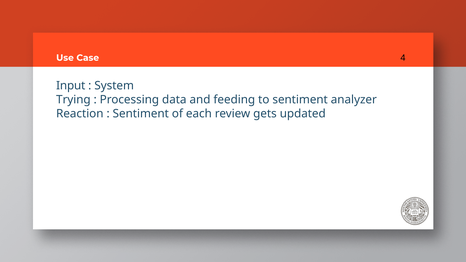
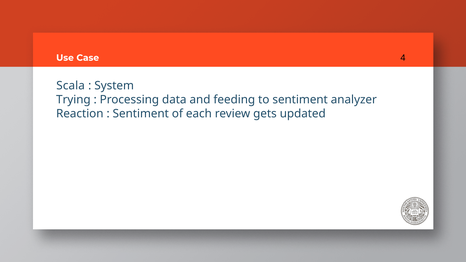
Input: Input -> Scala (71, 86)
